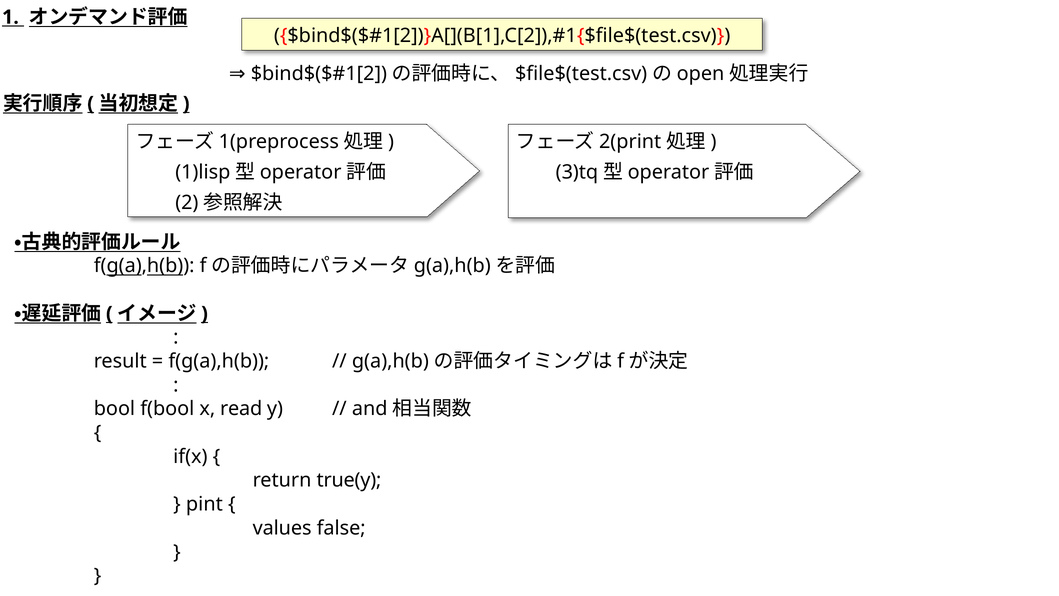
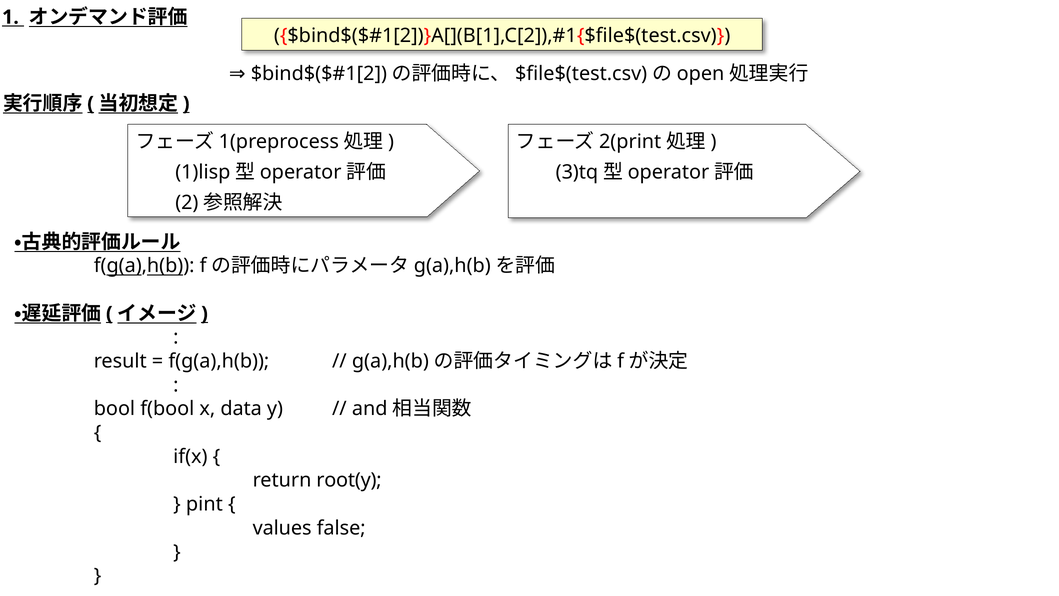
read: read -> data (241, 409)
true(y: true(y -> root(y (349, 480)
